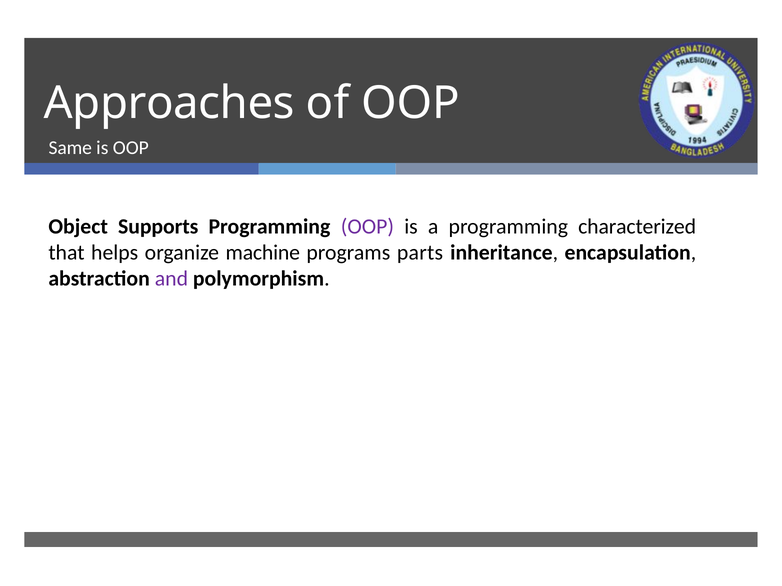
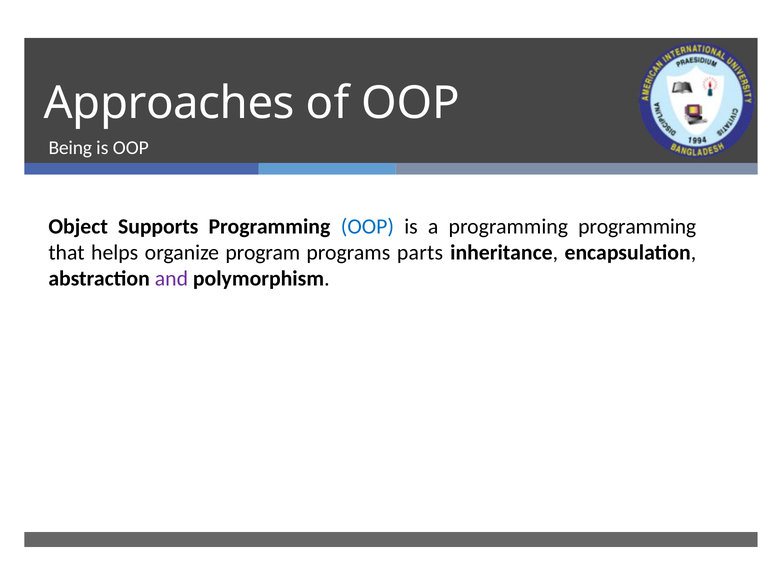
Same: Same -> Being (70, 148)
OOP colour: purple -> blue (367, 227)
programming characterized: characterized -> programming (637, 227)
machine: machine -> program (263, 253)
